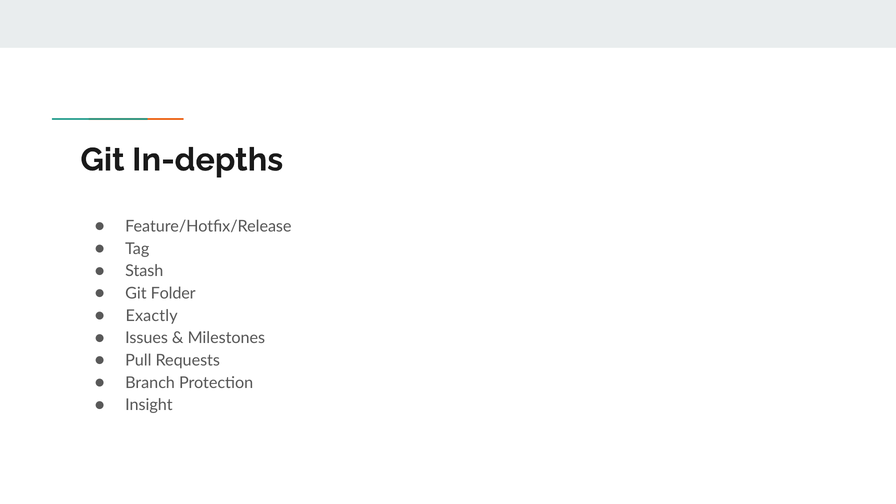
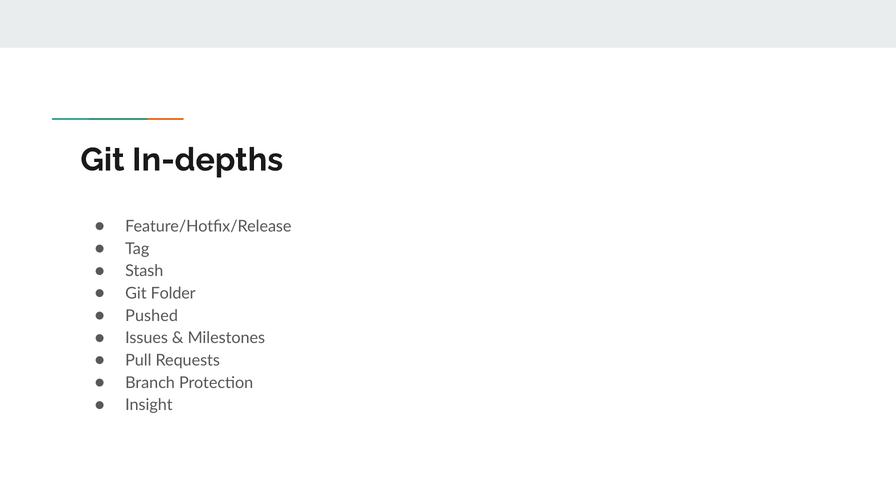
Exactly: Exactly -> Pushed (152, 316)
